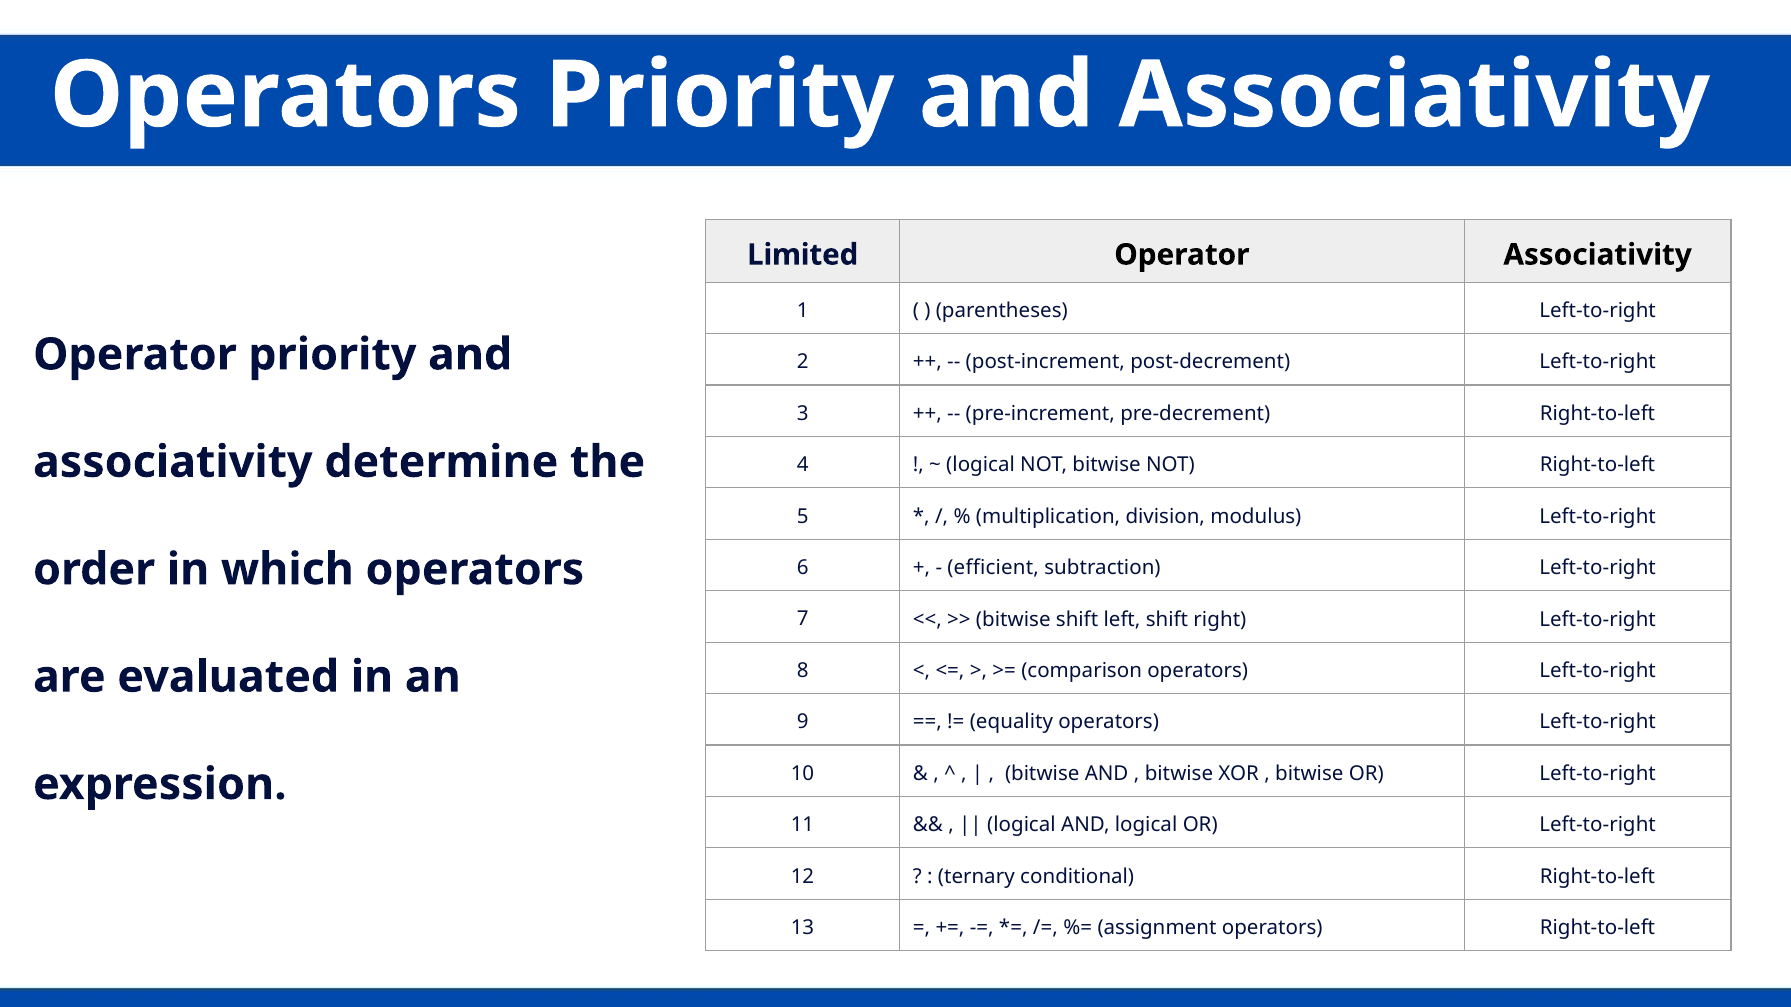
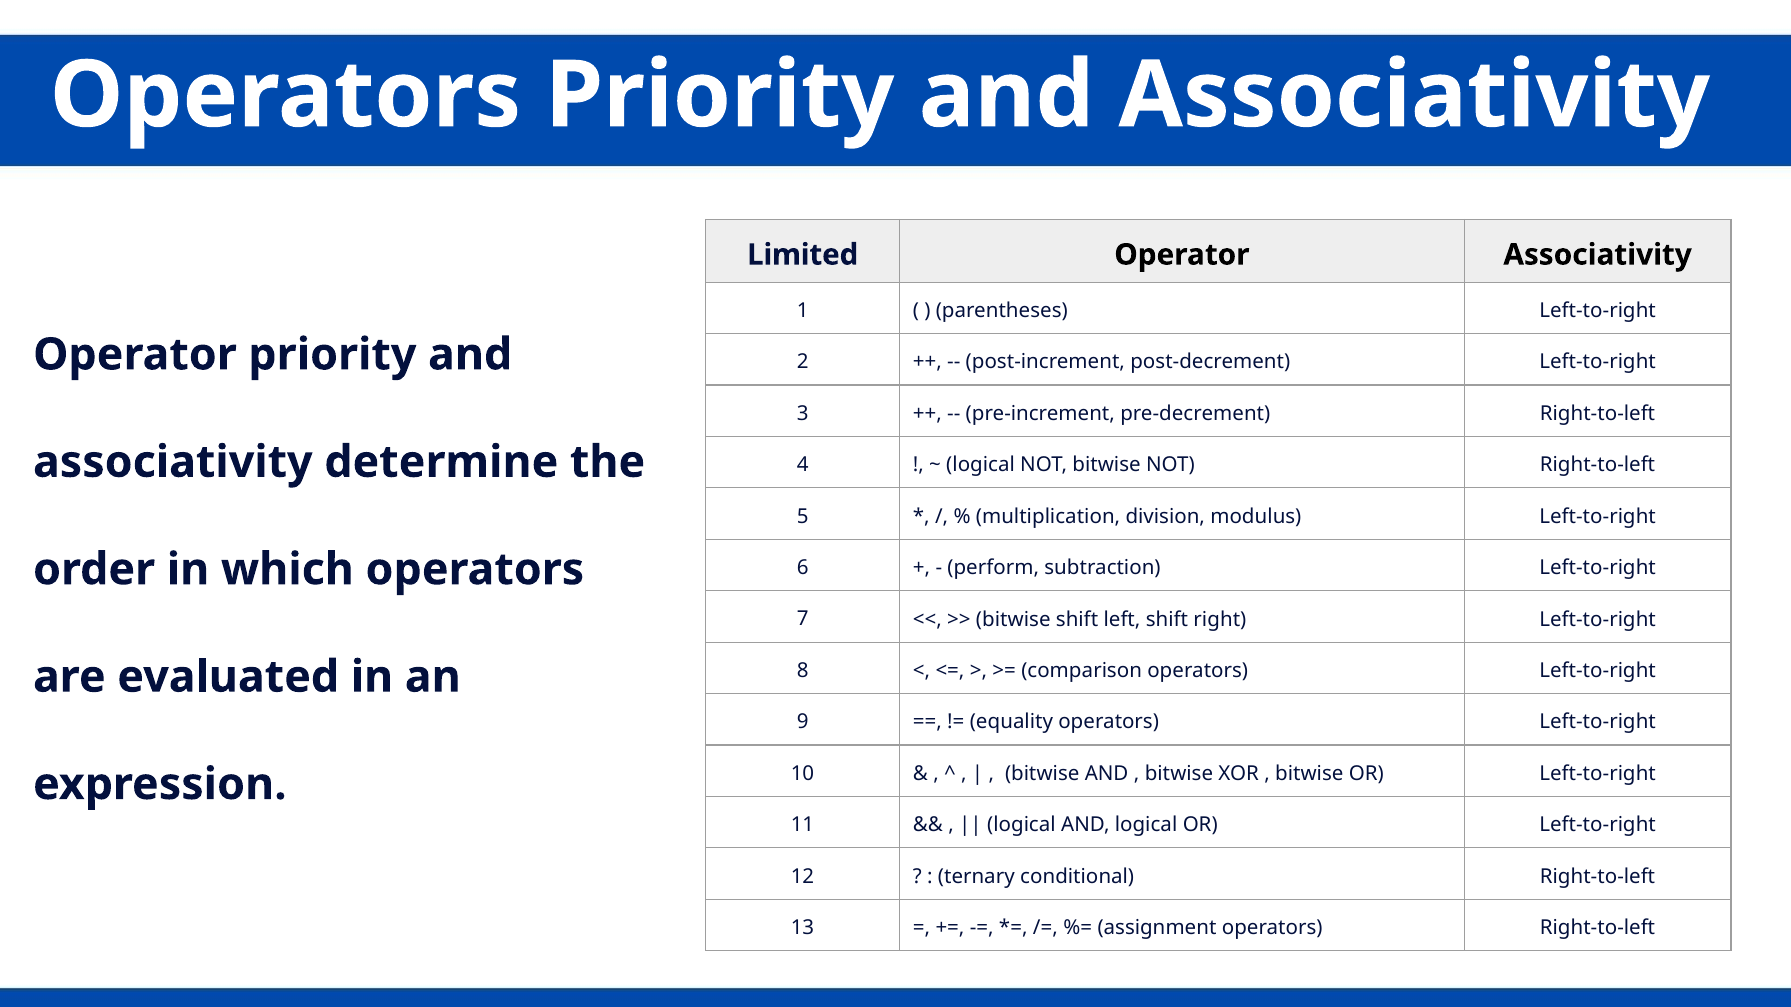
efficient: efficient -> perform (993, 568)
